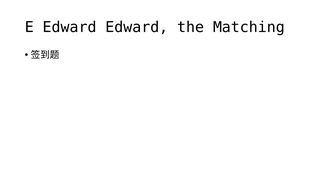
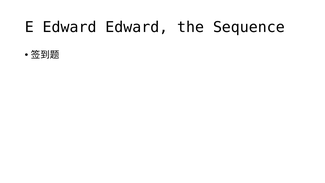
Matching: Matching -> Sequence (249, 27)
